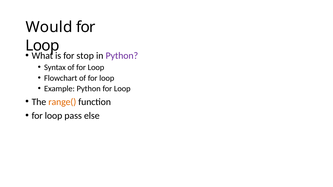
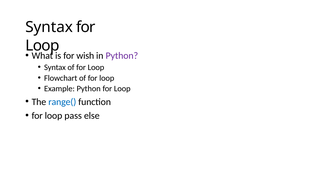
Would: Would -> Syntax (49, 27)
stop: stop -> wish (85, 56)
range( colour: orange -> blue (62, 102)
